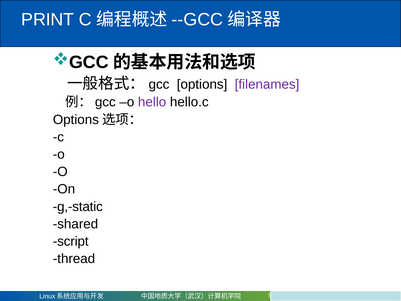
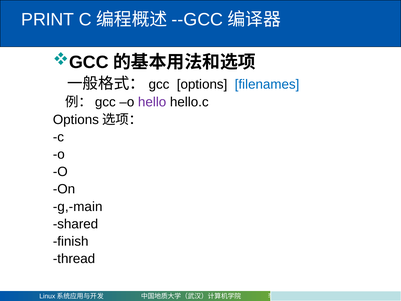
filenames colour: purple -> blue (267, 84)
g,-static: g,-static -> g,-main (78, 206)
script: script -> finish (71, 241)
